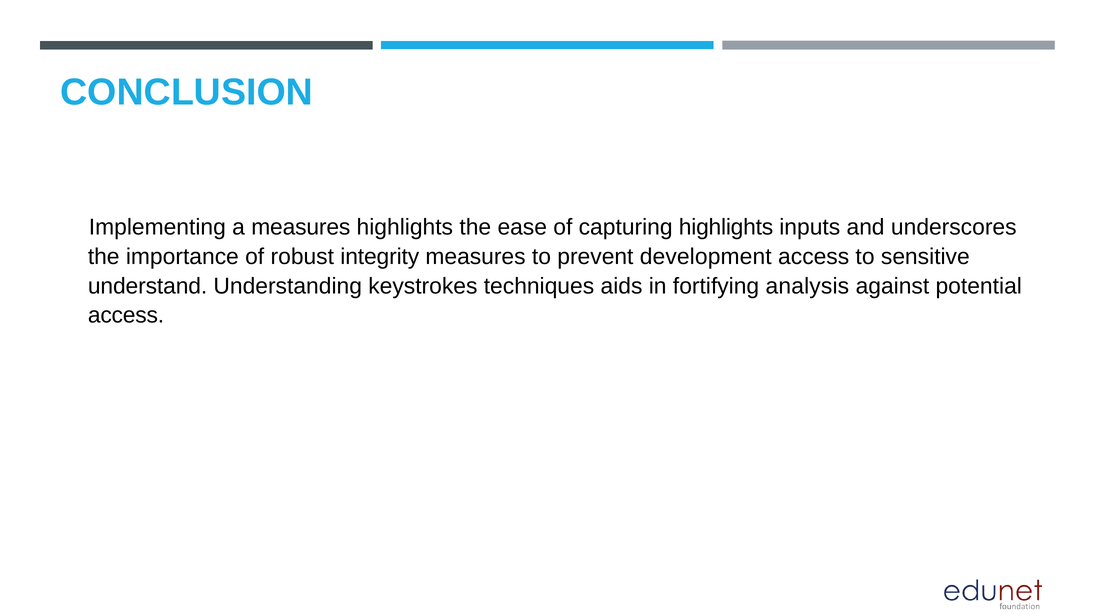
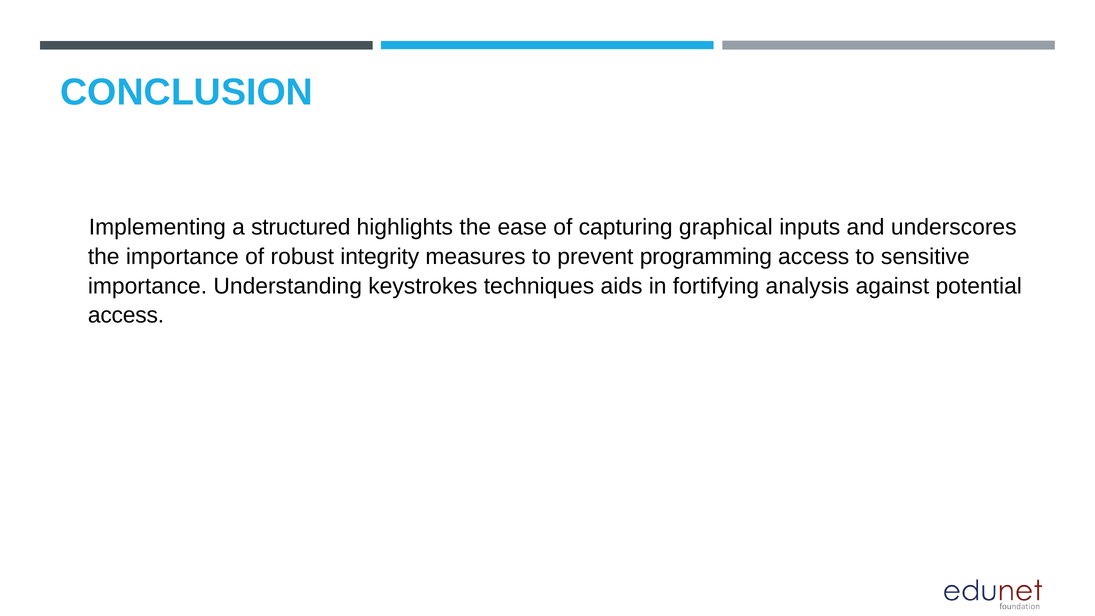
a measures: measures -> structured (301, 227)
capturing highlights: highlights -> graphical (726, 227)
development: development -> programming (706, 257)
understand: understand -> importance (148, 286)
